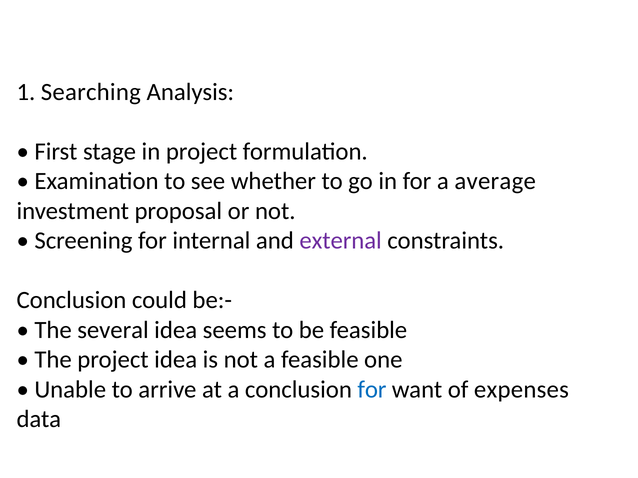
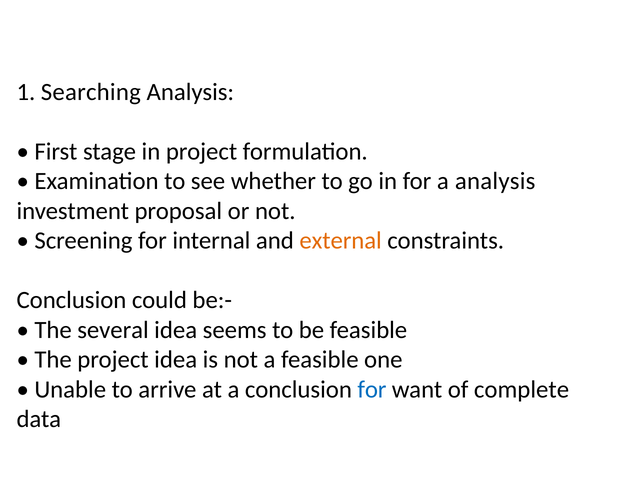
a average: average -> analysis (495, 181)
external colour: purple -> orange (341, 241)
expenses: expenses -> complete (522, 390)
